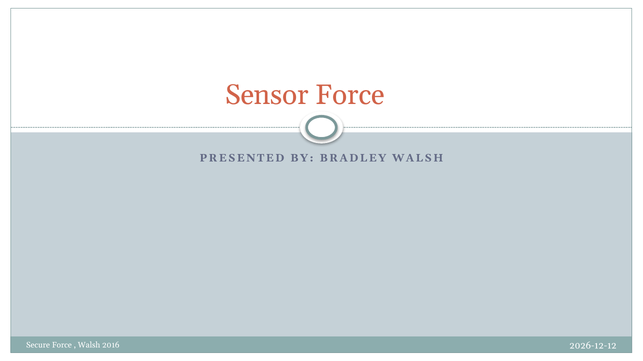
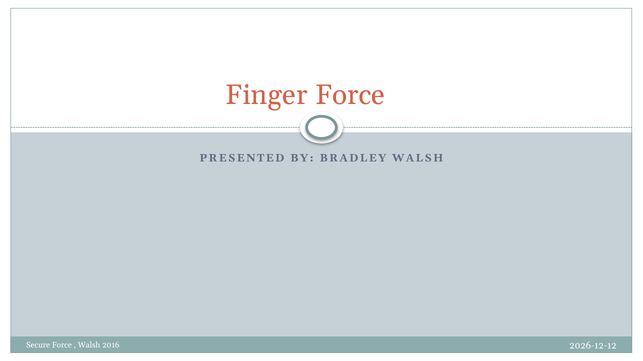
Sensor: Sensor -> Finger (267, 95)
